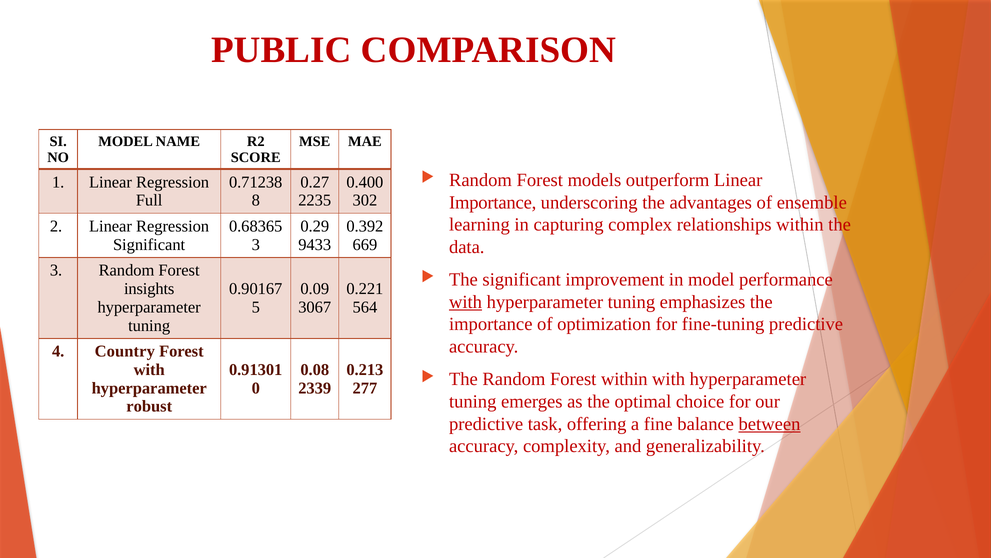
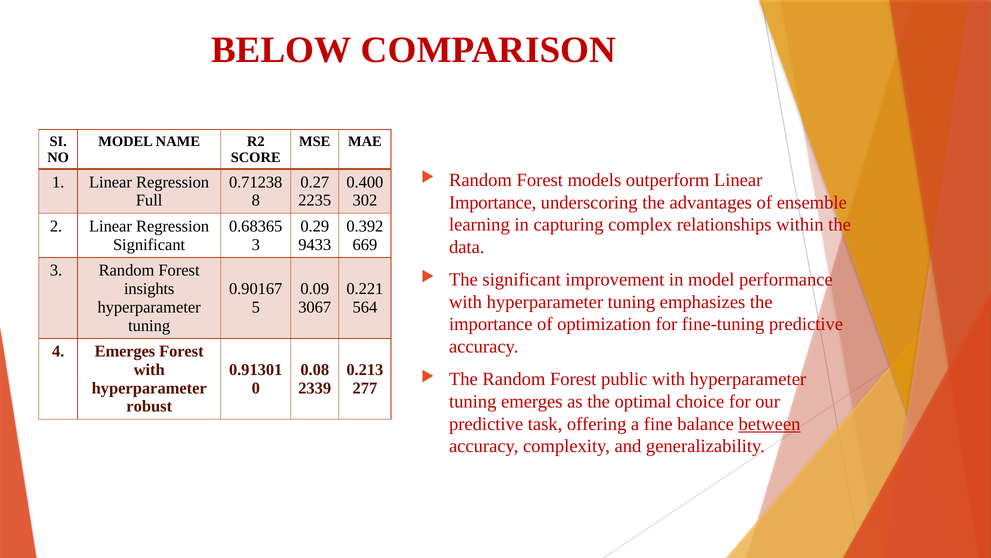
PUBLIC: PUBLIC -> BELOW (281, 50)
with underline: present -> none (466, 302)
4 Country: Country -> Emerges (125, 351)
Forest within: within -> public (624, 379)
